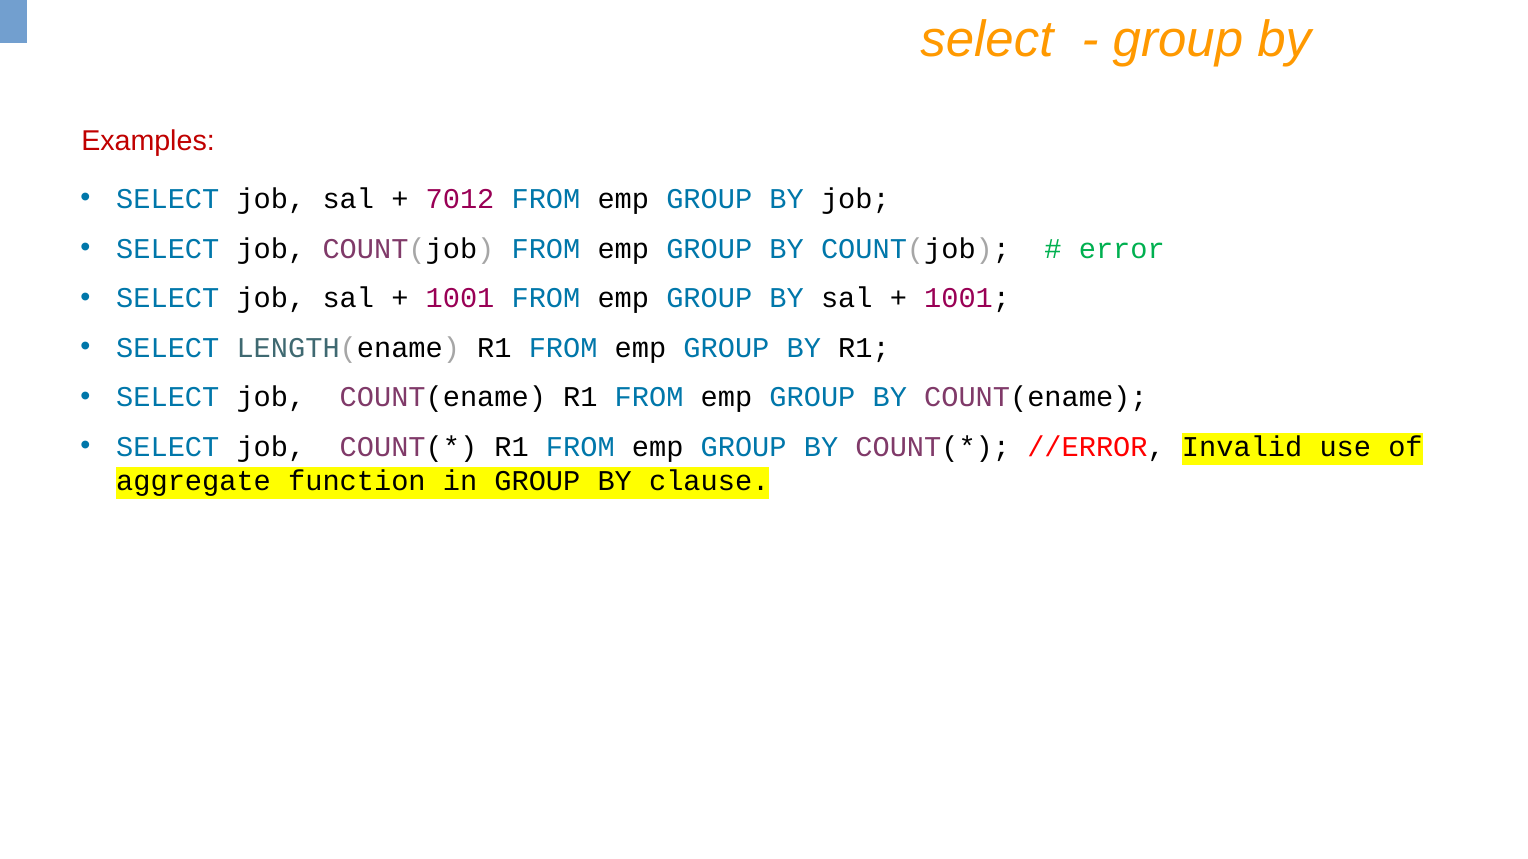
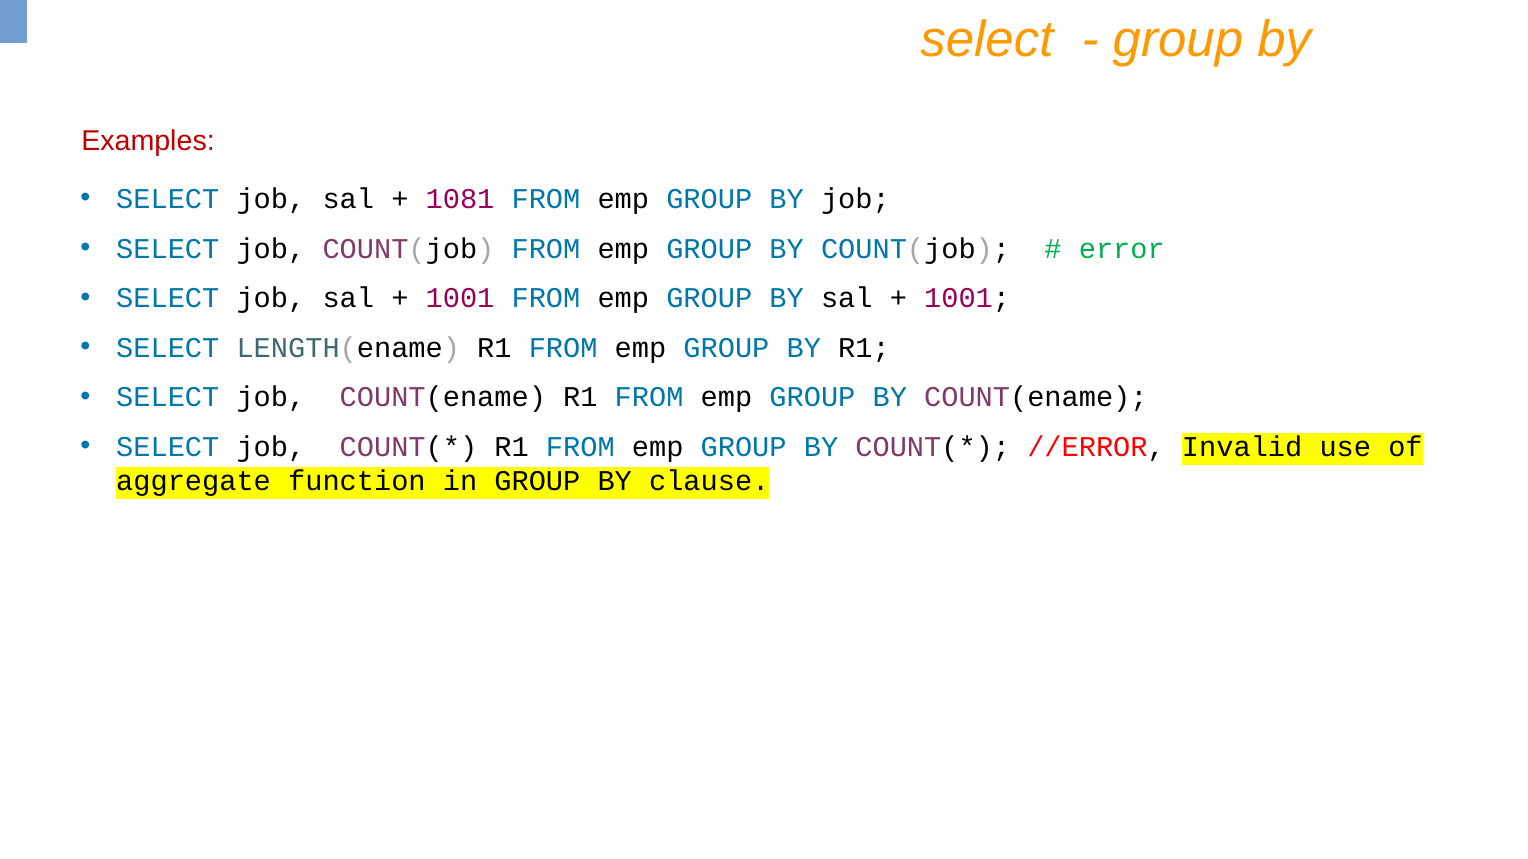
7012: 7012 -> 1081 (460, 199)
